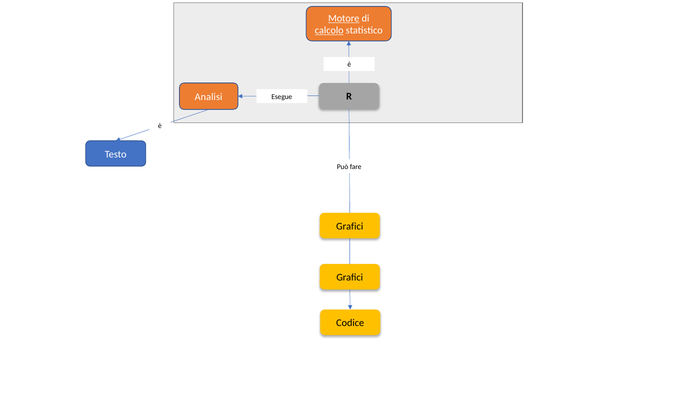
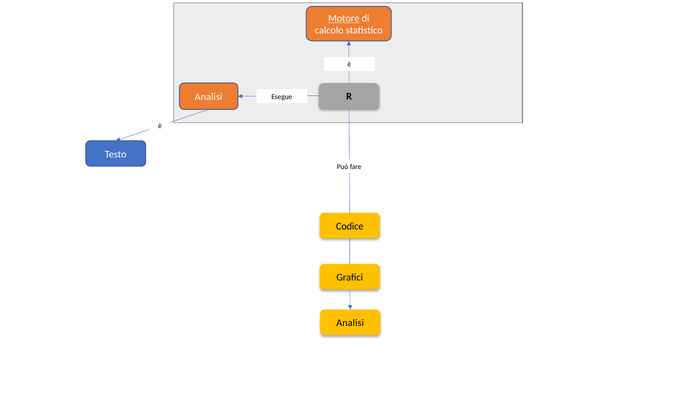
calcolo underline: present -> none (329, 30)
Grafici: Grafici -> Codice (350, 226)
Codice: Codice -> Analisi (350, 323)
